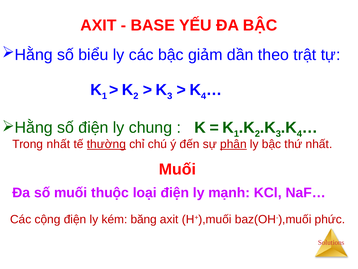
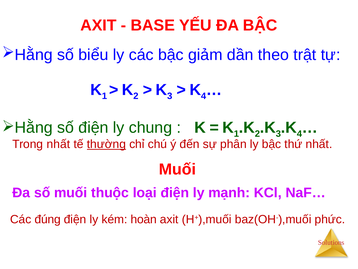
phân underline: present -> none (233, 144)
cộng: cộng -> đúng (48, 219)
băng: băng -> hoàn (144, 219)
